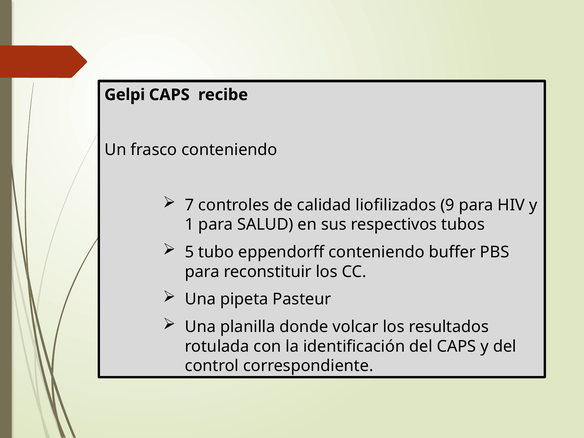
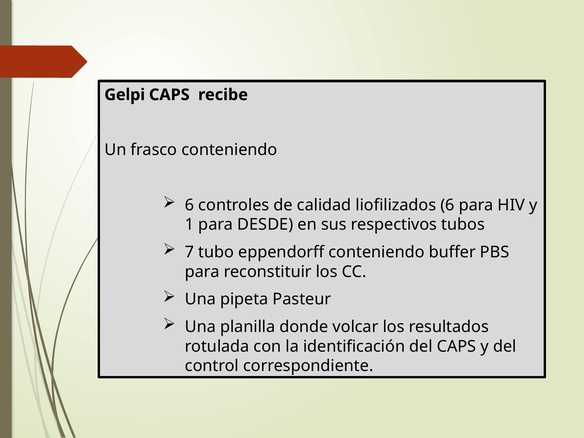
7: 7 -> 6 (190, 205)
liofilizados 9: 9 -> 6 (448, 205)
SALUD: SALUD -> DESDE (265, 225)
5: 5 -> 7 (190, 252)
